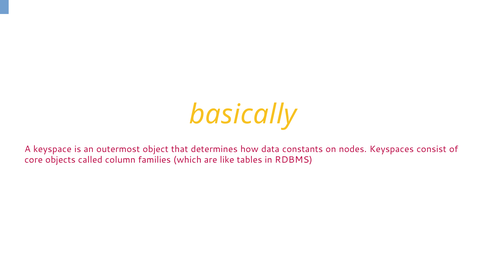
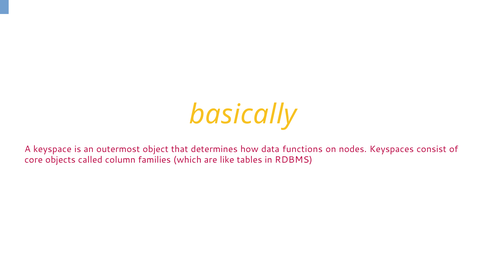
constants: constants -> functions (302, 149)
